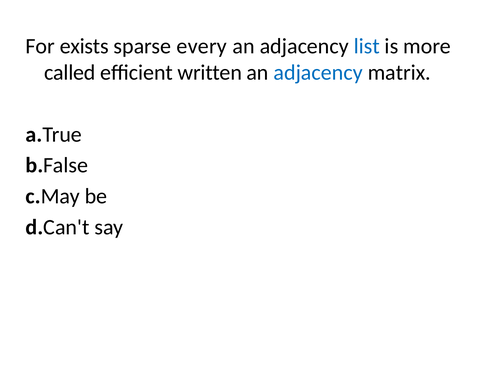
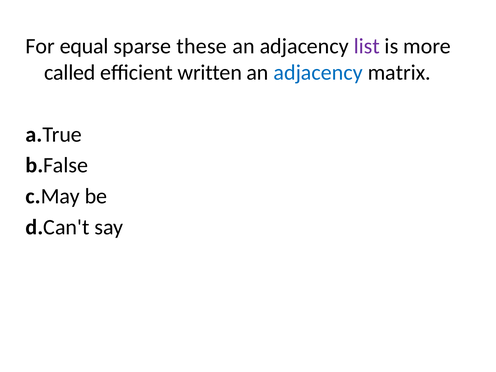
exists: exists -> equal (84, 46)
every: every -> these (202, 46)
list colour: blue -> purple (367, 46)
